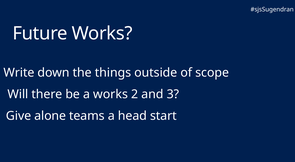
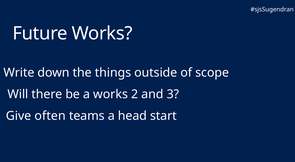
alone: alone -> often (50, 116)
